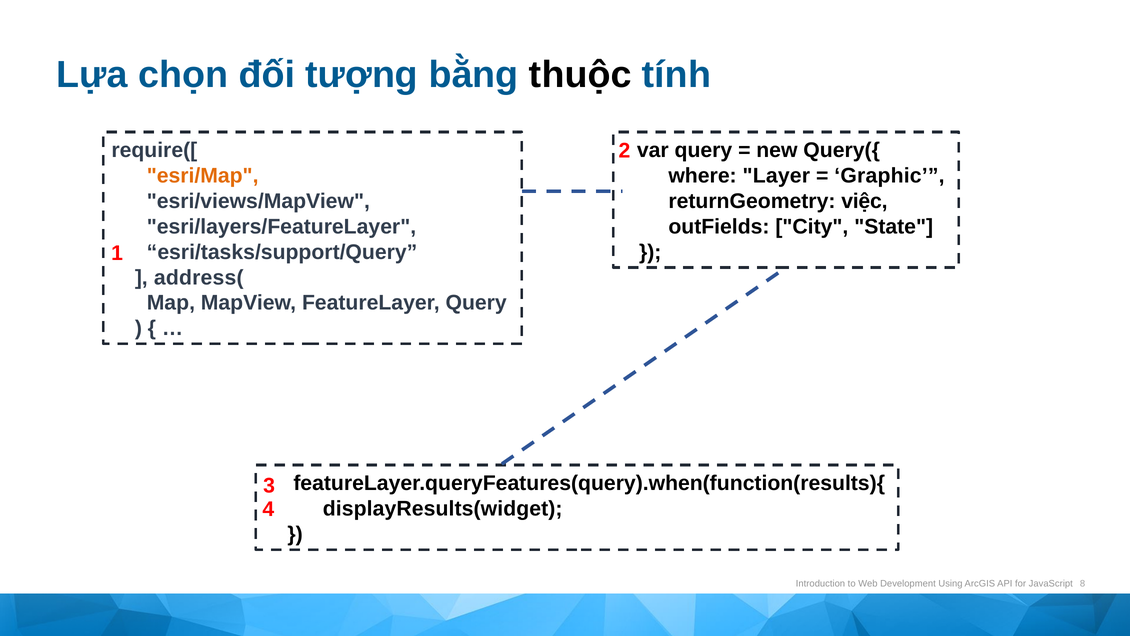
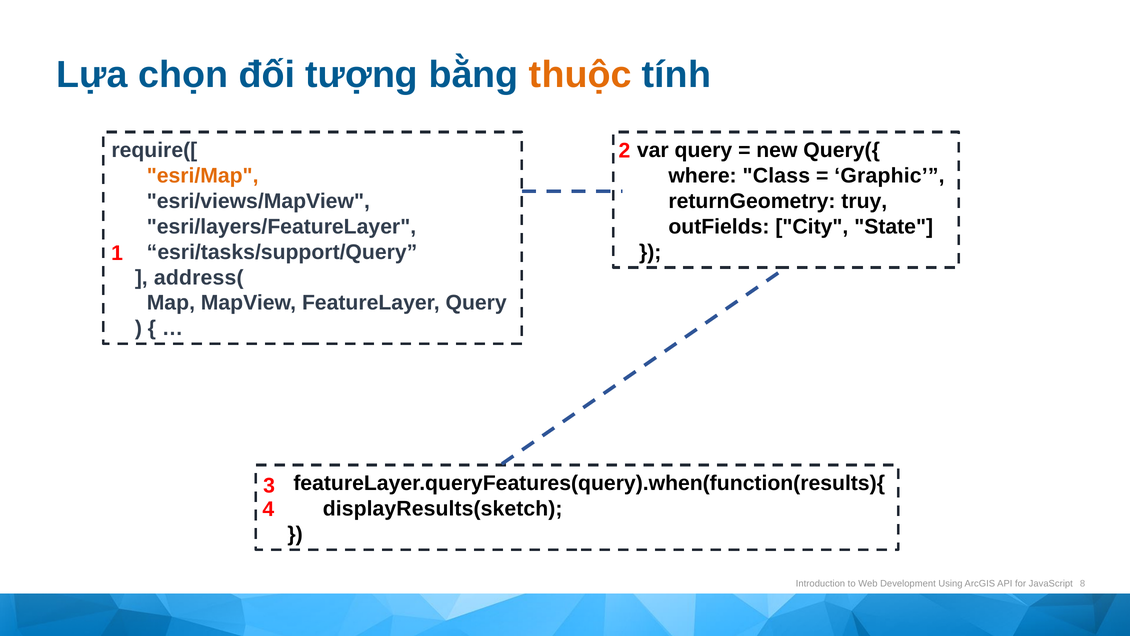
thuộc colour: black -> orange (580, 75)
Layer: Layer -> Class (776, 176)
việc: việc -> truy (864, 201)
displayResults(widget: displayResults(widget -> displayResults(sketch (443, 509)
